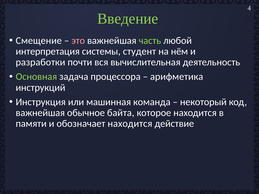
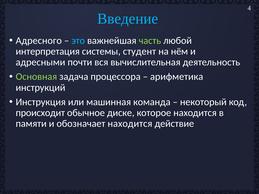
Введение colour: light green -> light blue (128, 19)
Смещение: Смещение -> Адресного (39, 41)
это colour: pink -> light blue (78, 41)
разработки: разработки -> адресными (40, 62)
важнейшая: важнейшая -> происходит (40, 113)
байта: байта -> диске (121, 113)
